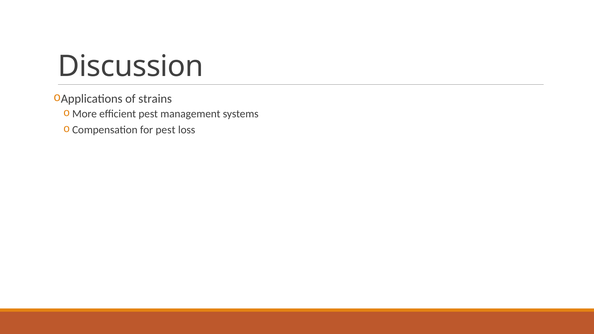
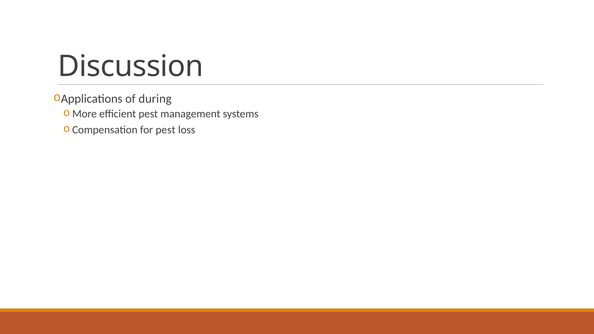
strains: strains -> during (155, 99)
